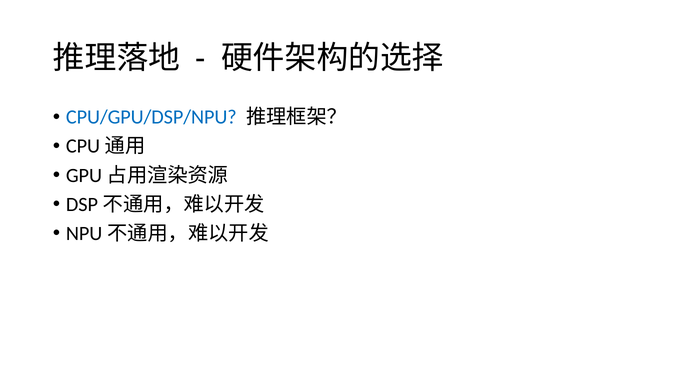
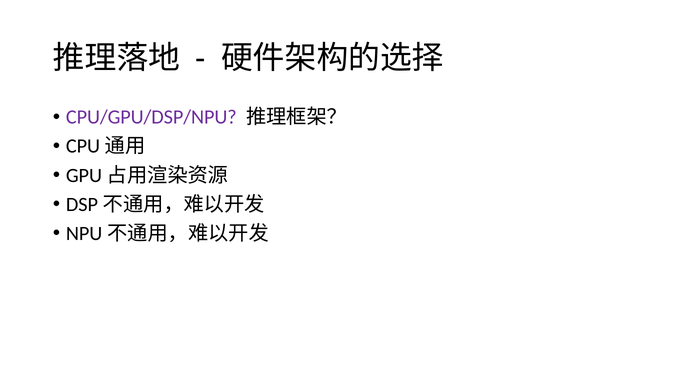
CPU/GPU/DSP/NPU colour: blue -> purple (151, 117)
